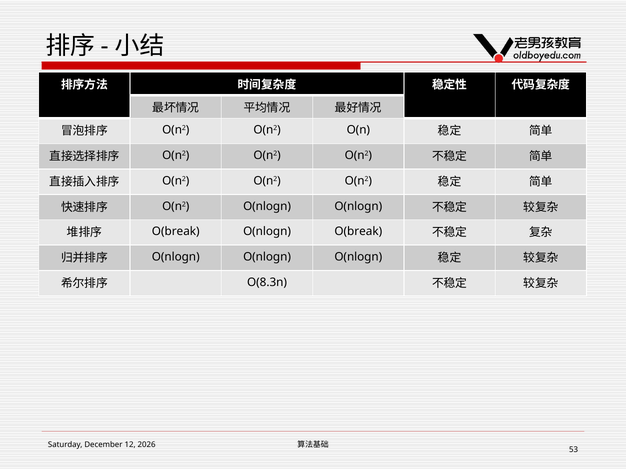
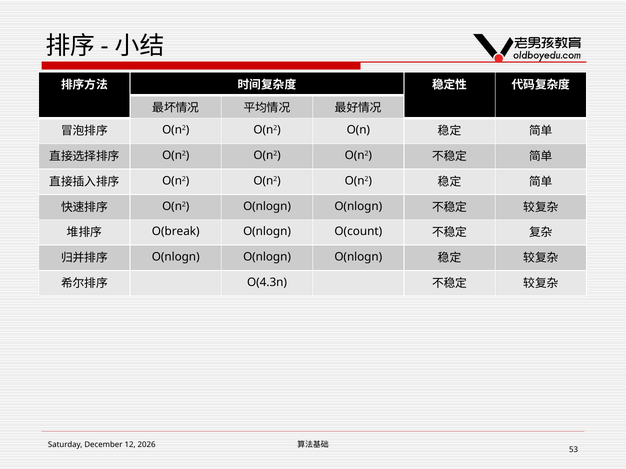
O(nlogn O(break: O(break -> O(count (358, 232)
O(8.3n: O(8.3n -> O(4.3n (267, 283)
